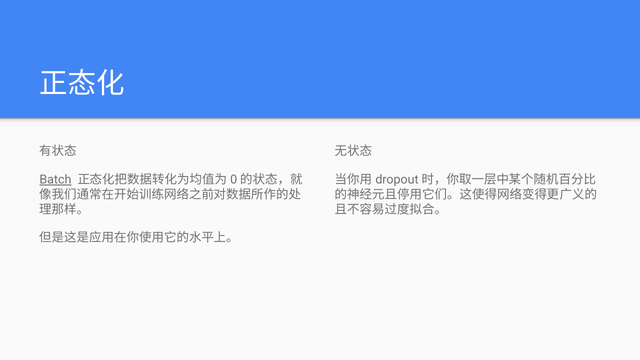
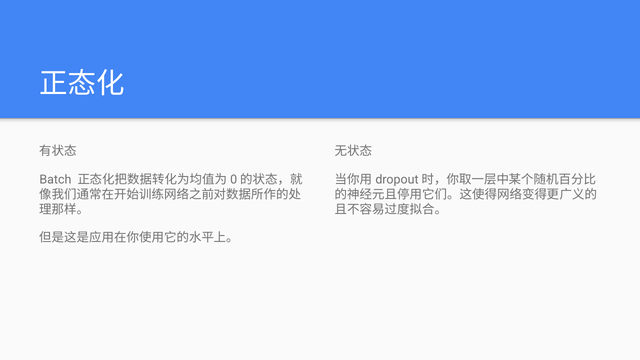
Batch underline: present -> none (55, 180)
